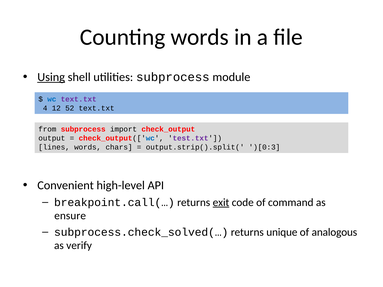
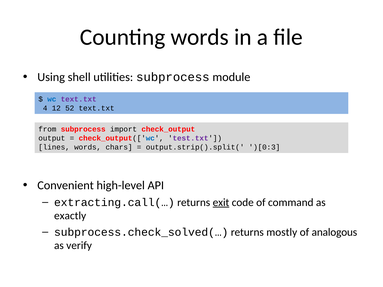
Using underline: present -> none (51, 77)
breakpoint.call(…: breakpoint.call(… -> extracting.call(… (114, 203)
ensure: ensure -> exactly (70, 216)
unique: unique -> mostly (282, 232)
